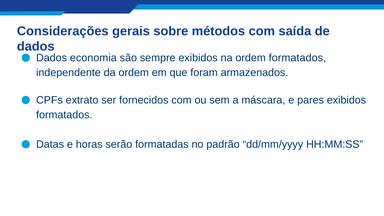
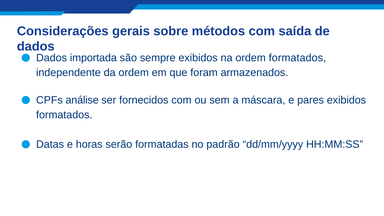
economia: economia -> importada (93, 58)
extrato: extrato -> análise (82, 100)
